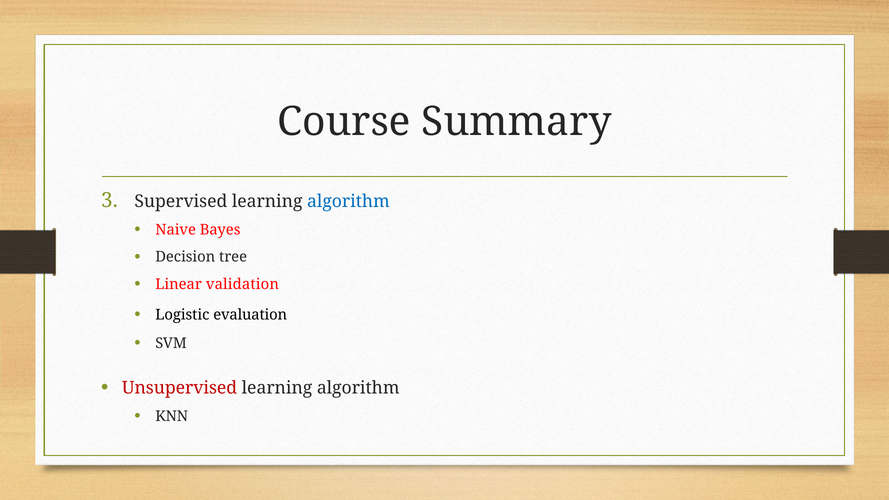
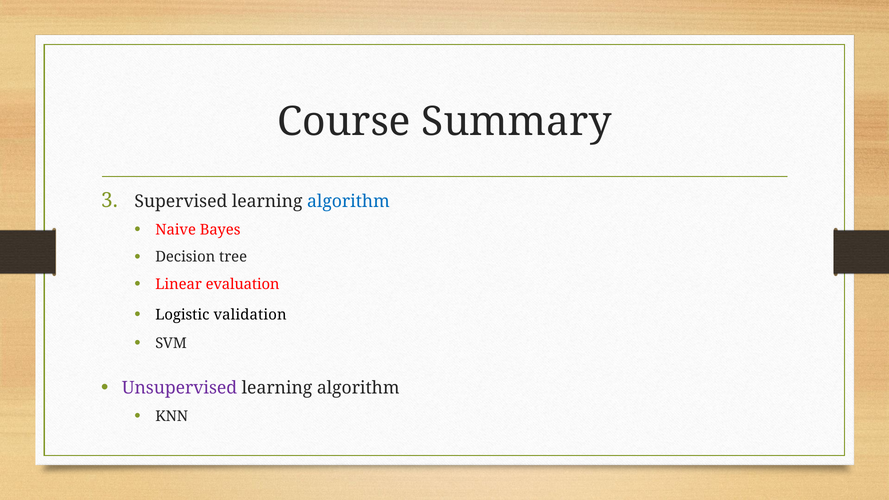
validation: validation -> evaluation (243, 284)
evaluation: evaluation -> validation (250, 315)
Unsupervised colour: red -> purple (180, 388)
